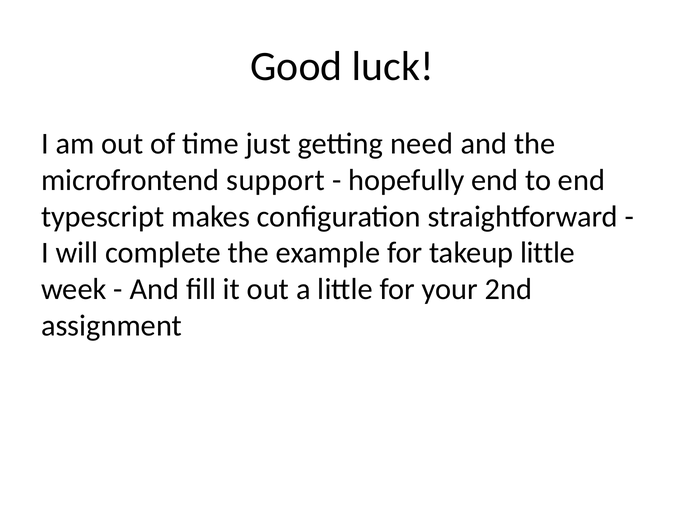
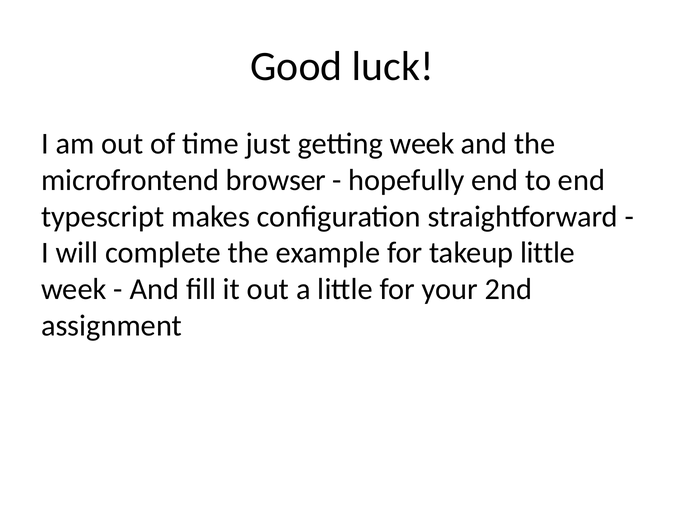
getting need: need -> week (422, 143)
support: support -> browser (276, 180)
